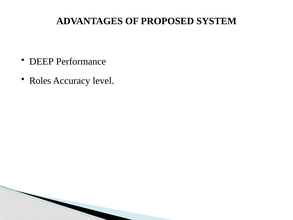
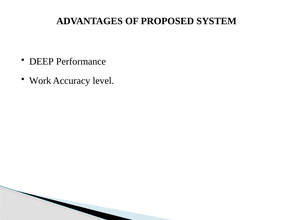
Roles: Roles -> Work (40, 81)
